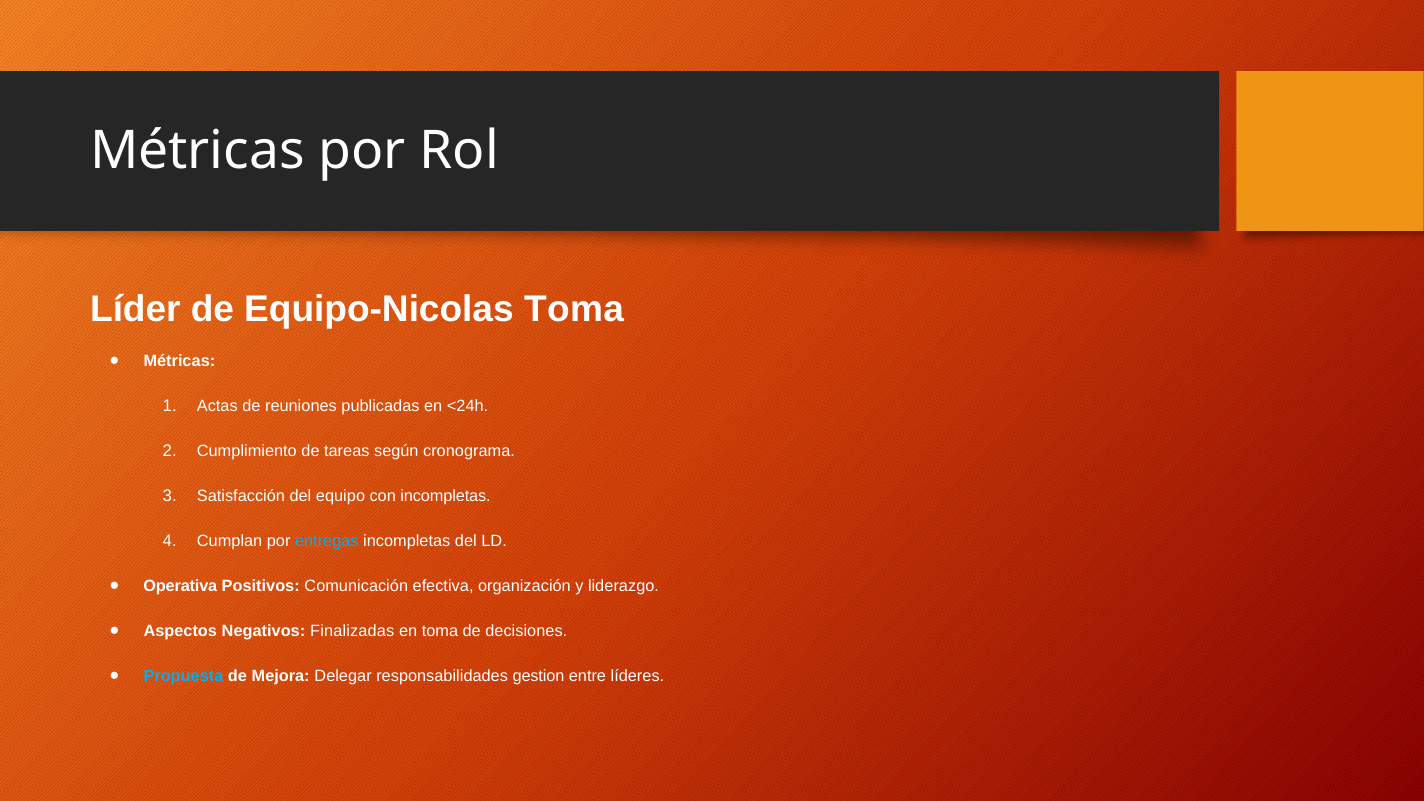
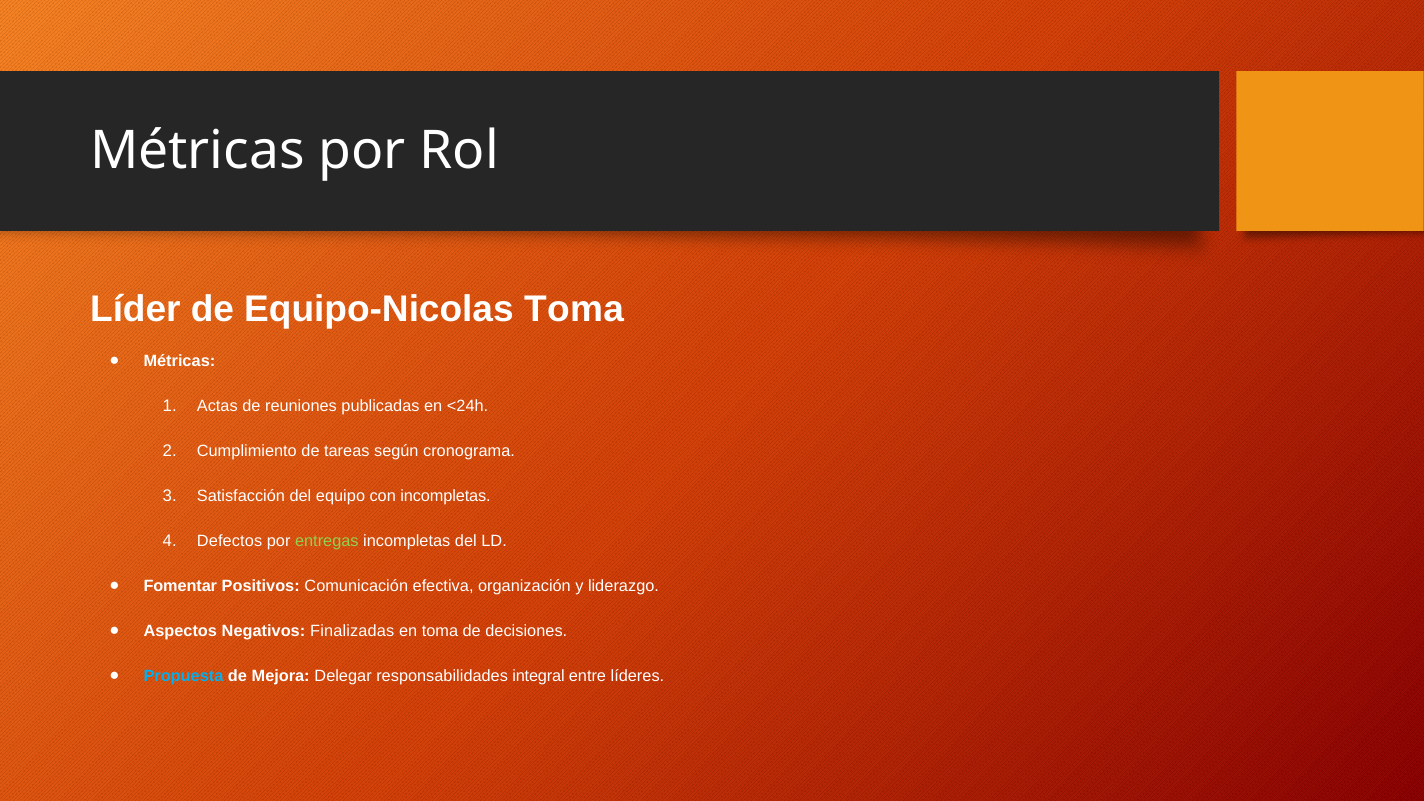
Cumplan: Cumplan -> Defectos (230, 541)
entregas colour: light blue -> light green (327, 541)
Operativa: Operativa -> Fomentar (180, 586)
gestion: gestion -> integral (538, 676)
